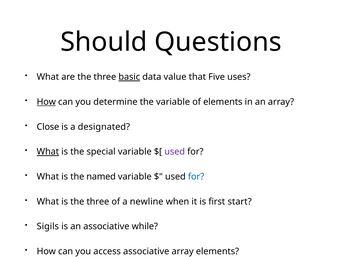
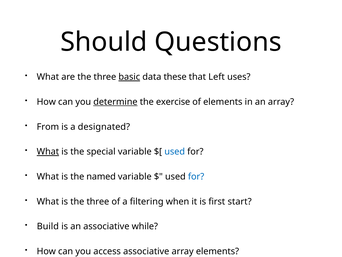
value: value -> these (175, 77)
Five: Five -> Left (217, 77)
How underline: present -> none (46, 102)
determine underline: none -> present (115, 102)
the variable: variable -> exercise (173, 102)
Close: Close -> From (48, 127)
used colour: purple -> blue (175, 151)
newline: newline -> filtering (147, 201)
Sigils: Sigils -> Build (48, 226)
